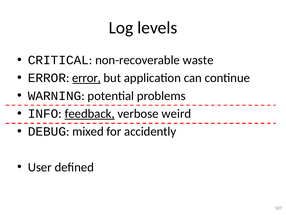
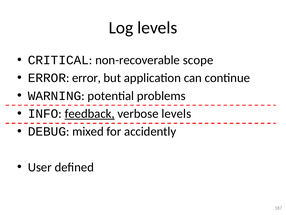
waste: waste -> scope (198, 60)
error underline: present -> none (86, 78)
verbose weird: weird -> levels (176, 113)
